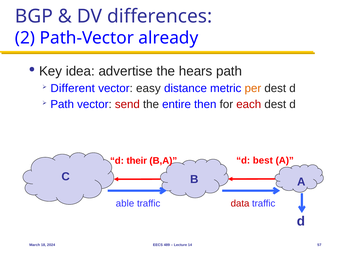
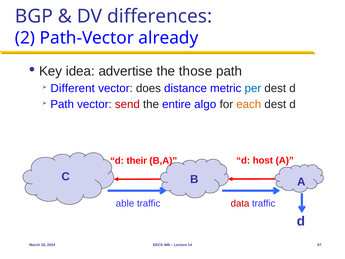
hears: hears -> those (196, 71)
easy: easy -> does (148, 88)
per colour: orange -> blue (253, 88)
then: then -> algo (205, 104)
each colour: red -> orange (249, 104)
best: best -> host (263, 160)
